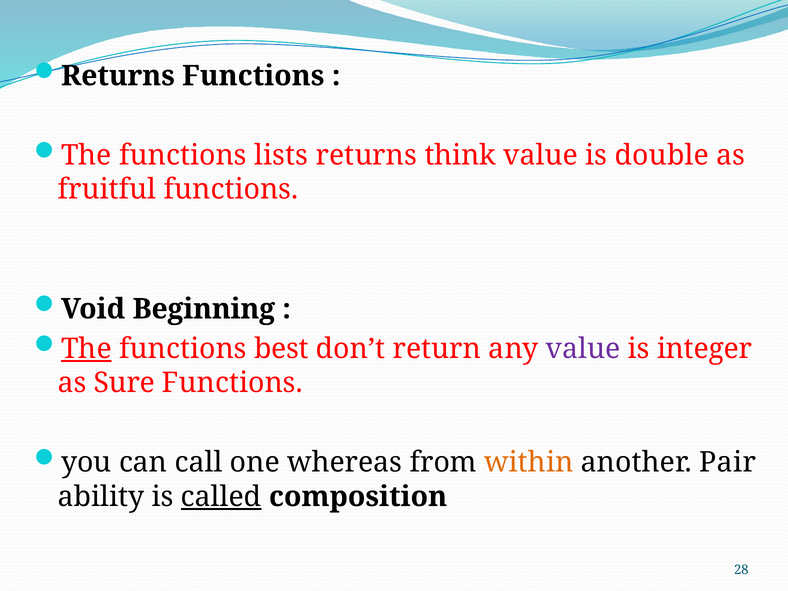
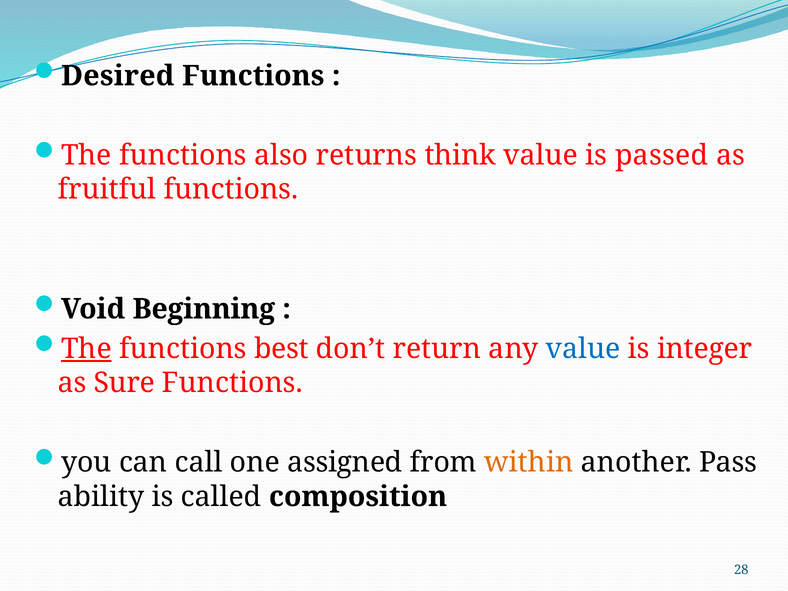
Returns: Returns -> Desired (118, 76)
lists: lists -> also (281, 155)
double: double -> passed (662, 155)
value colour: purple -> blue (583, 349)
whereas: whereas -> assigned (345, 463)
Pair: Pair -> Pass (728, 463)
called underline: present -> none (221, 497)
